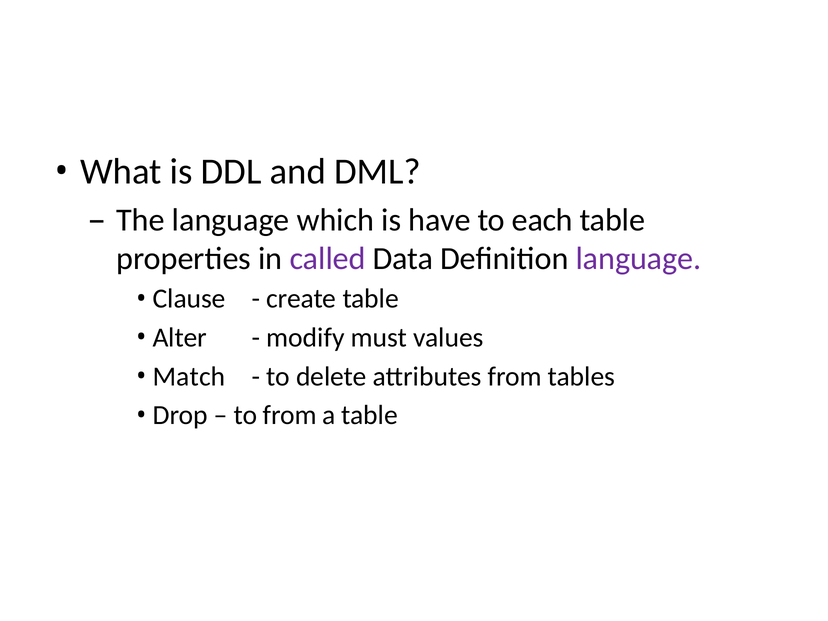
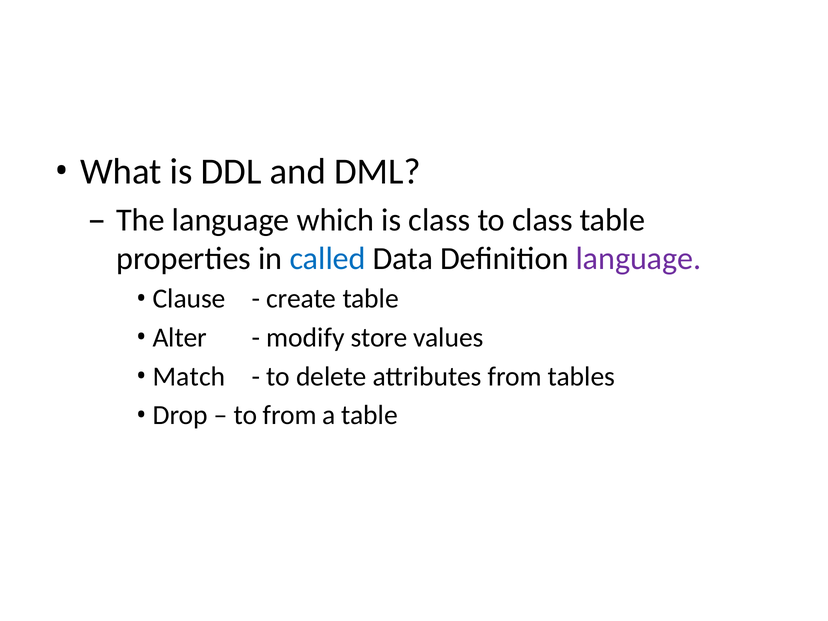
is have: have -> class (439, 220)
to each: each -> class (542, 220)
called colour: purple -> blue (328, 259)
must: must -> store (379, 338)
